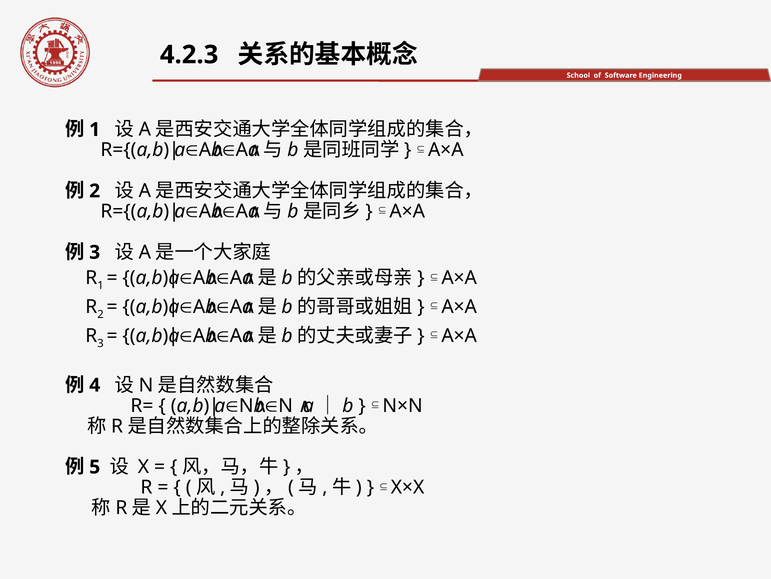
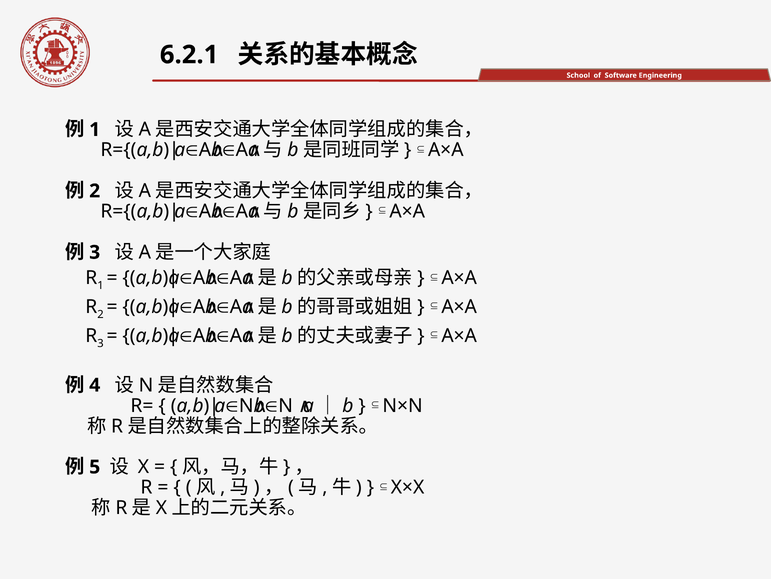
4.2.3: 4.2.3 -> 6.2.1 (189, 55)
